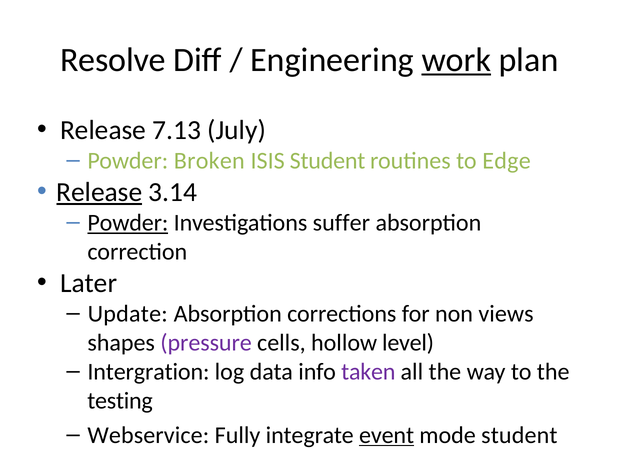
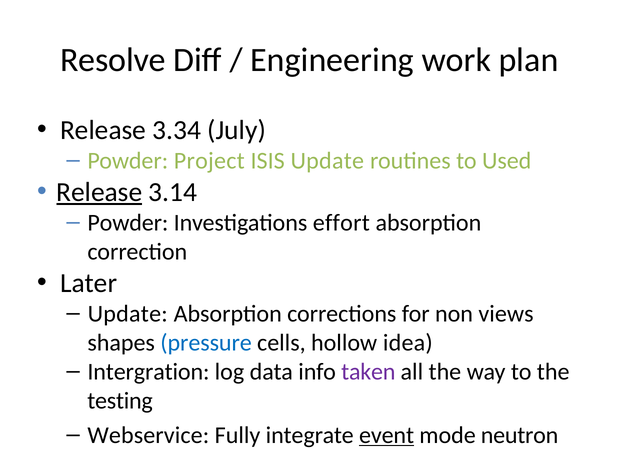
work underline: present -> none (456, 60)
7.13: 7.13 -> 3.34 (177, 130)
Broken: Broken -> Project (209, 161)
ISIS Student: Student -> Update (327, 161)
Edge: Edge -> Used (507, 161)
Powder underline: present -> none (128, 222)
suffer: suffer -> effort (341, 222)
pressure colour: purple -> blue (206, 342)
level: level -> idea (408, 342)
mode student: student -> neutron (520, 434)
